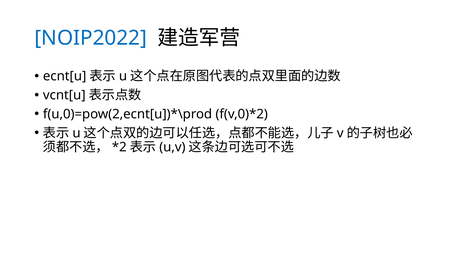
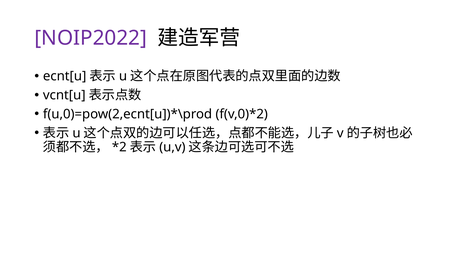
NOIP2022 colour: blue -> purple (91, 38)
